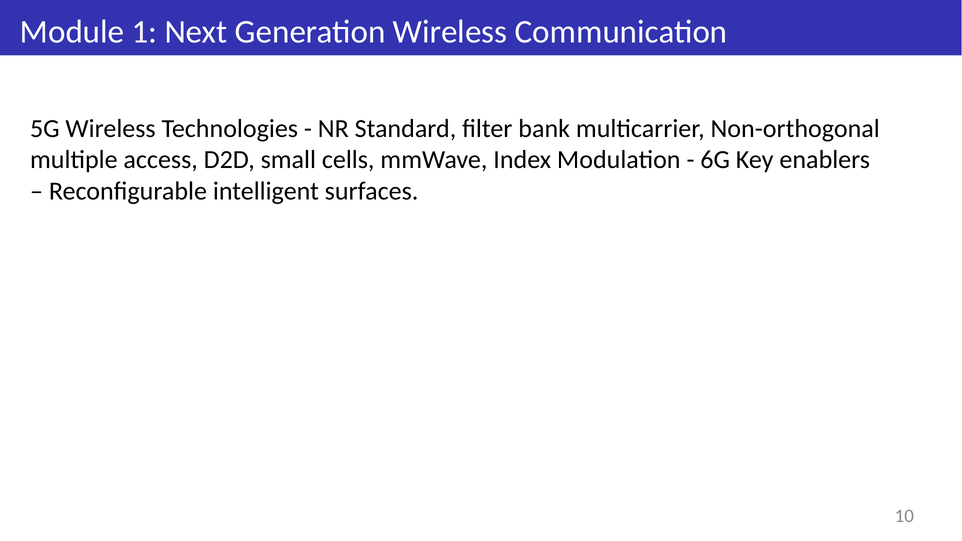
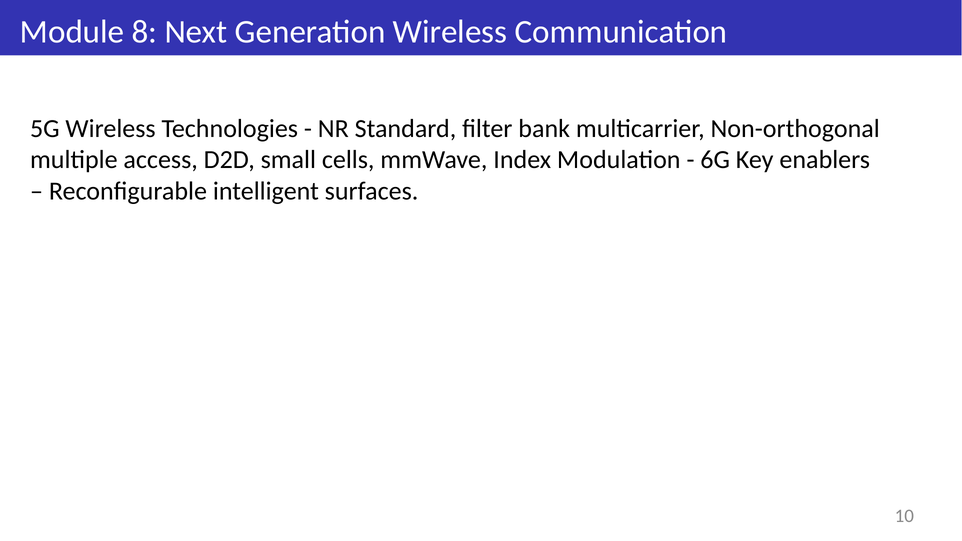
1: 1 -> 8 (144, 32)
